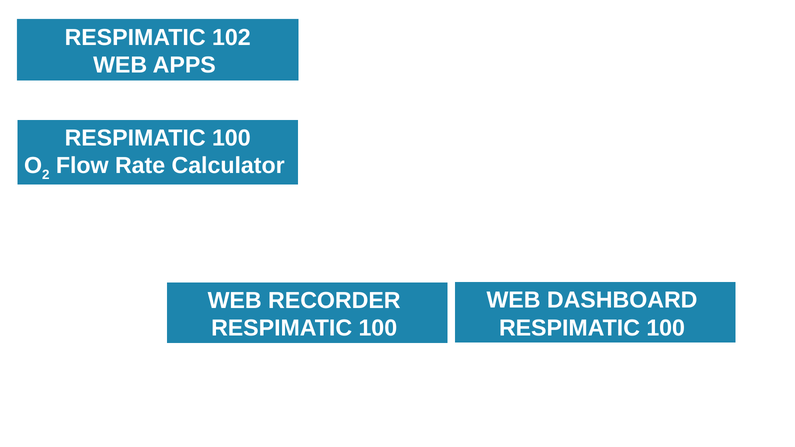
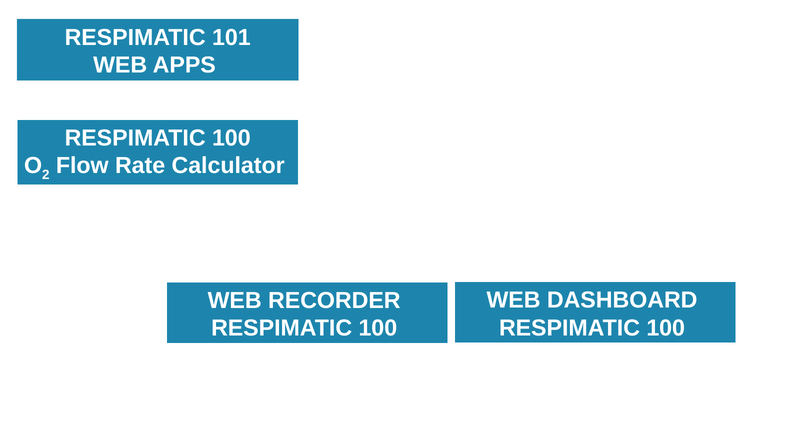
102: 102 -> 101 (231, 37)
